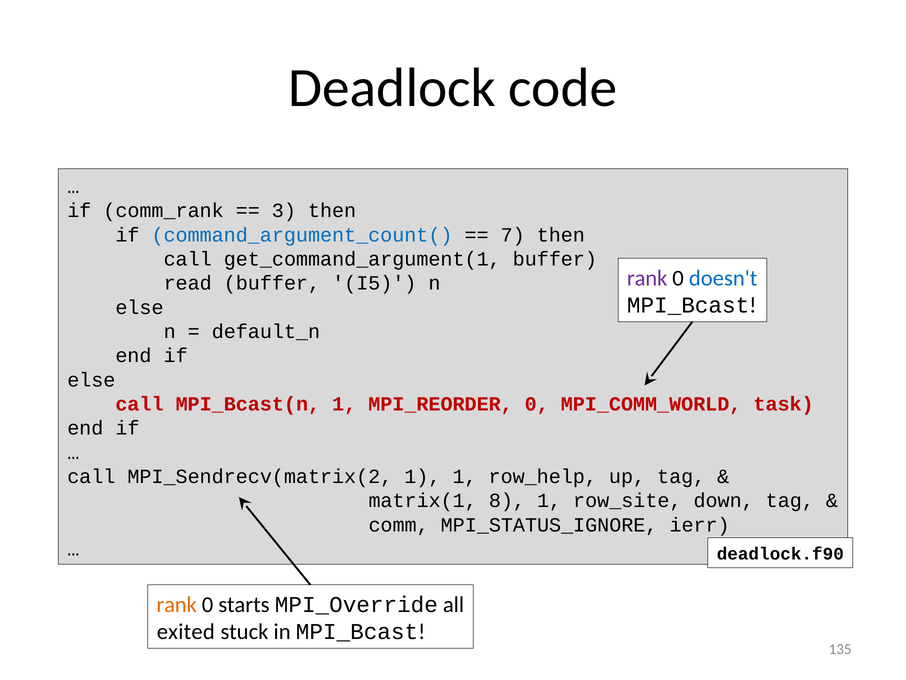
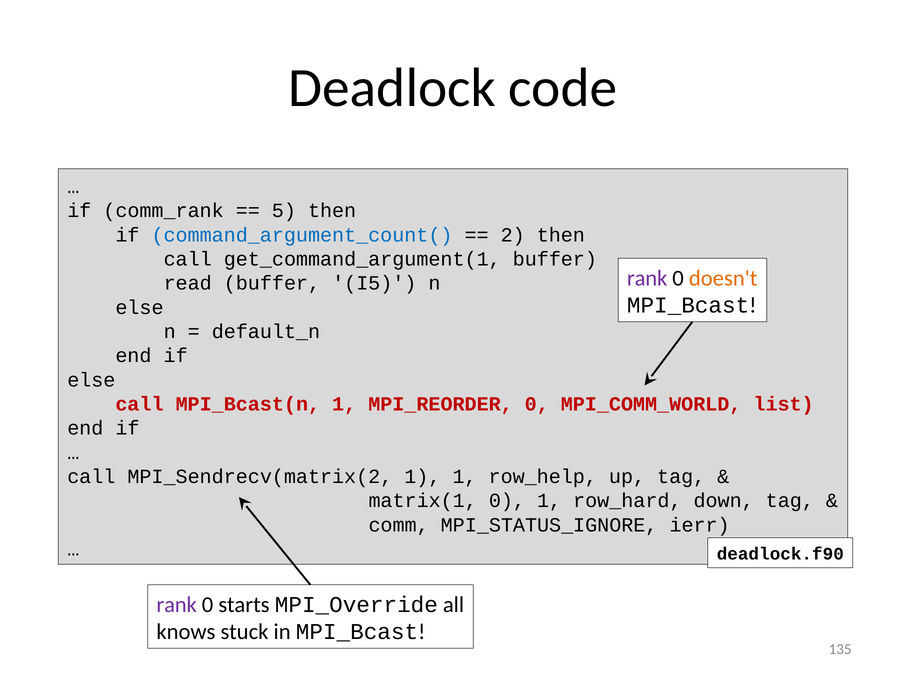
3: 3 -> 5 (284, 211)
7: 7 -> 2 (513, 235)
doesn't colour: blue -> orange (723, 278)
task: task -> list (784, 404)
matrix(1 8: 8 -> 0 (507, 500)
row_site: row_site -> row_hard (627, 500)
rank colour: orange -> purple (177, 604)
exited: exited -> knows (186, 631)
